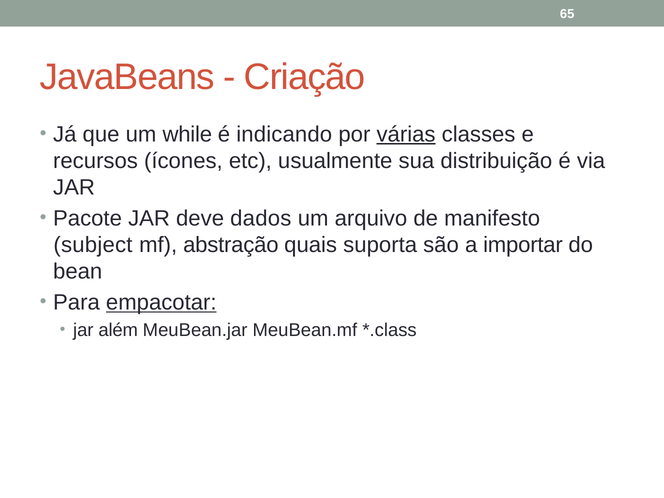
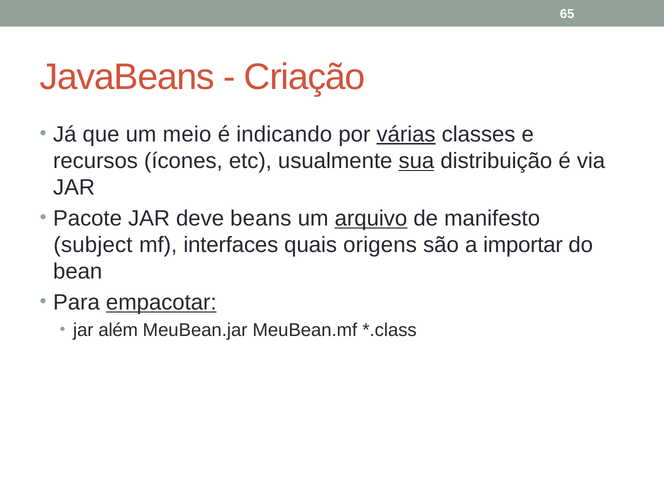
while: while -> meio (187, 134)
sua underline: none -> present (416, 161)
dados: dados -> beans (261, 218)
arquivo underline: none -> present (371, 218)
abstração: abstração -> interfaces (231, 245)
suporta: suporta -> origens (380, 245)
